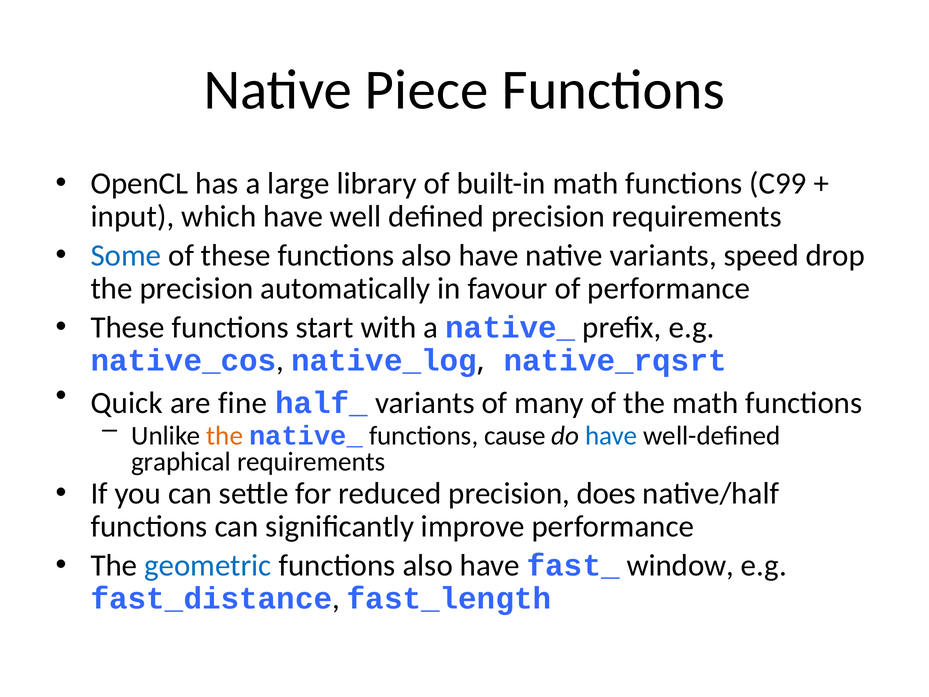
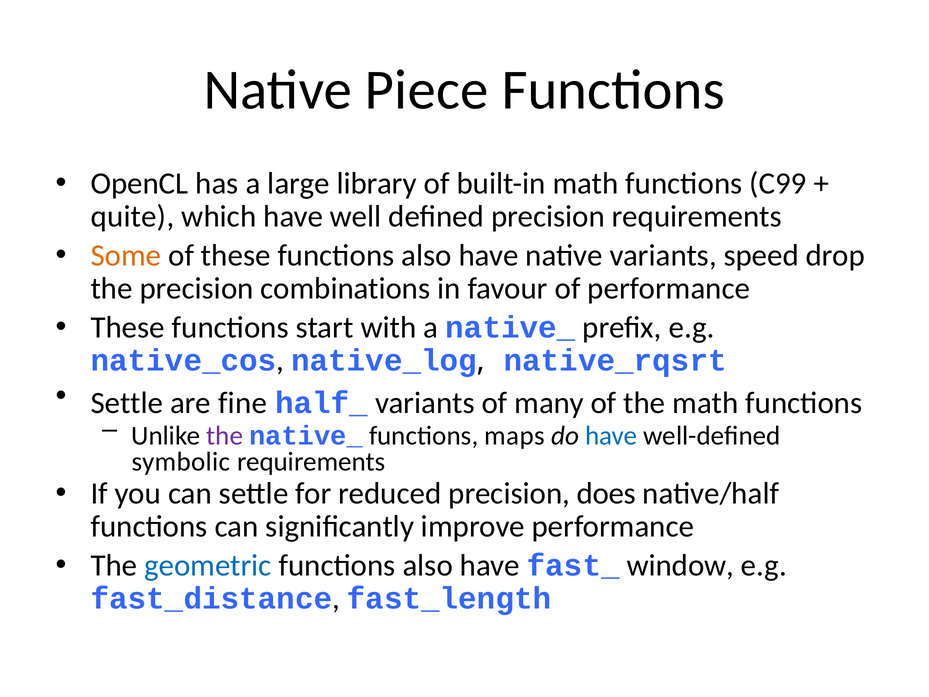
input: input -> quite (132, 216)
Some colour: blue -> orange (126, 255)
automatically: automatically -> combinations (345, 288)
Quick: Quick -> Settle (127, 403)
the colour: orange -> purple (225, 436)
cause: cause -> maps (515, 436)
graphical: graphical -> symbolic (181, 462)
